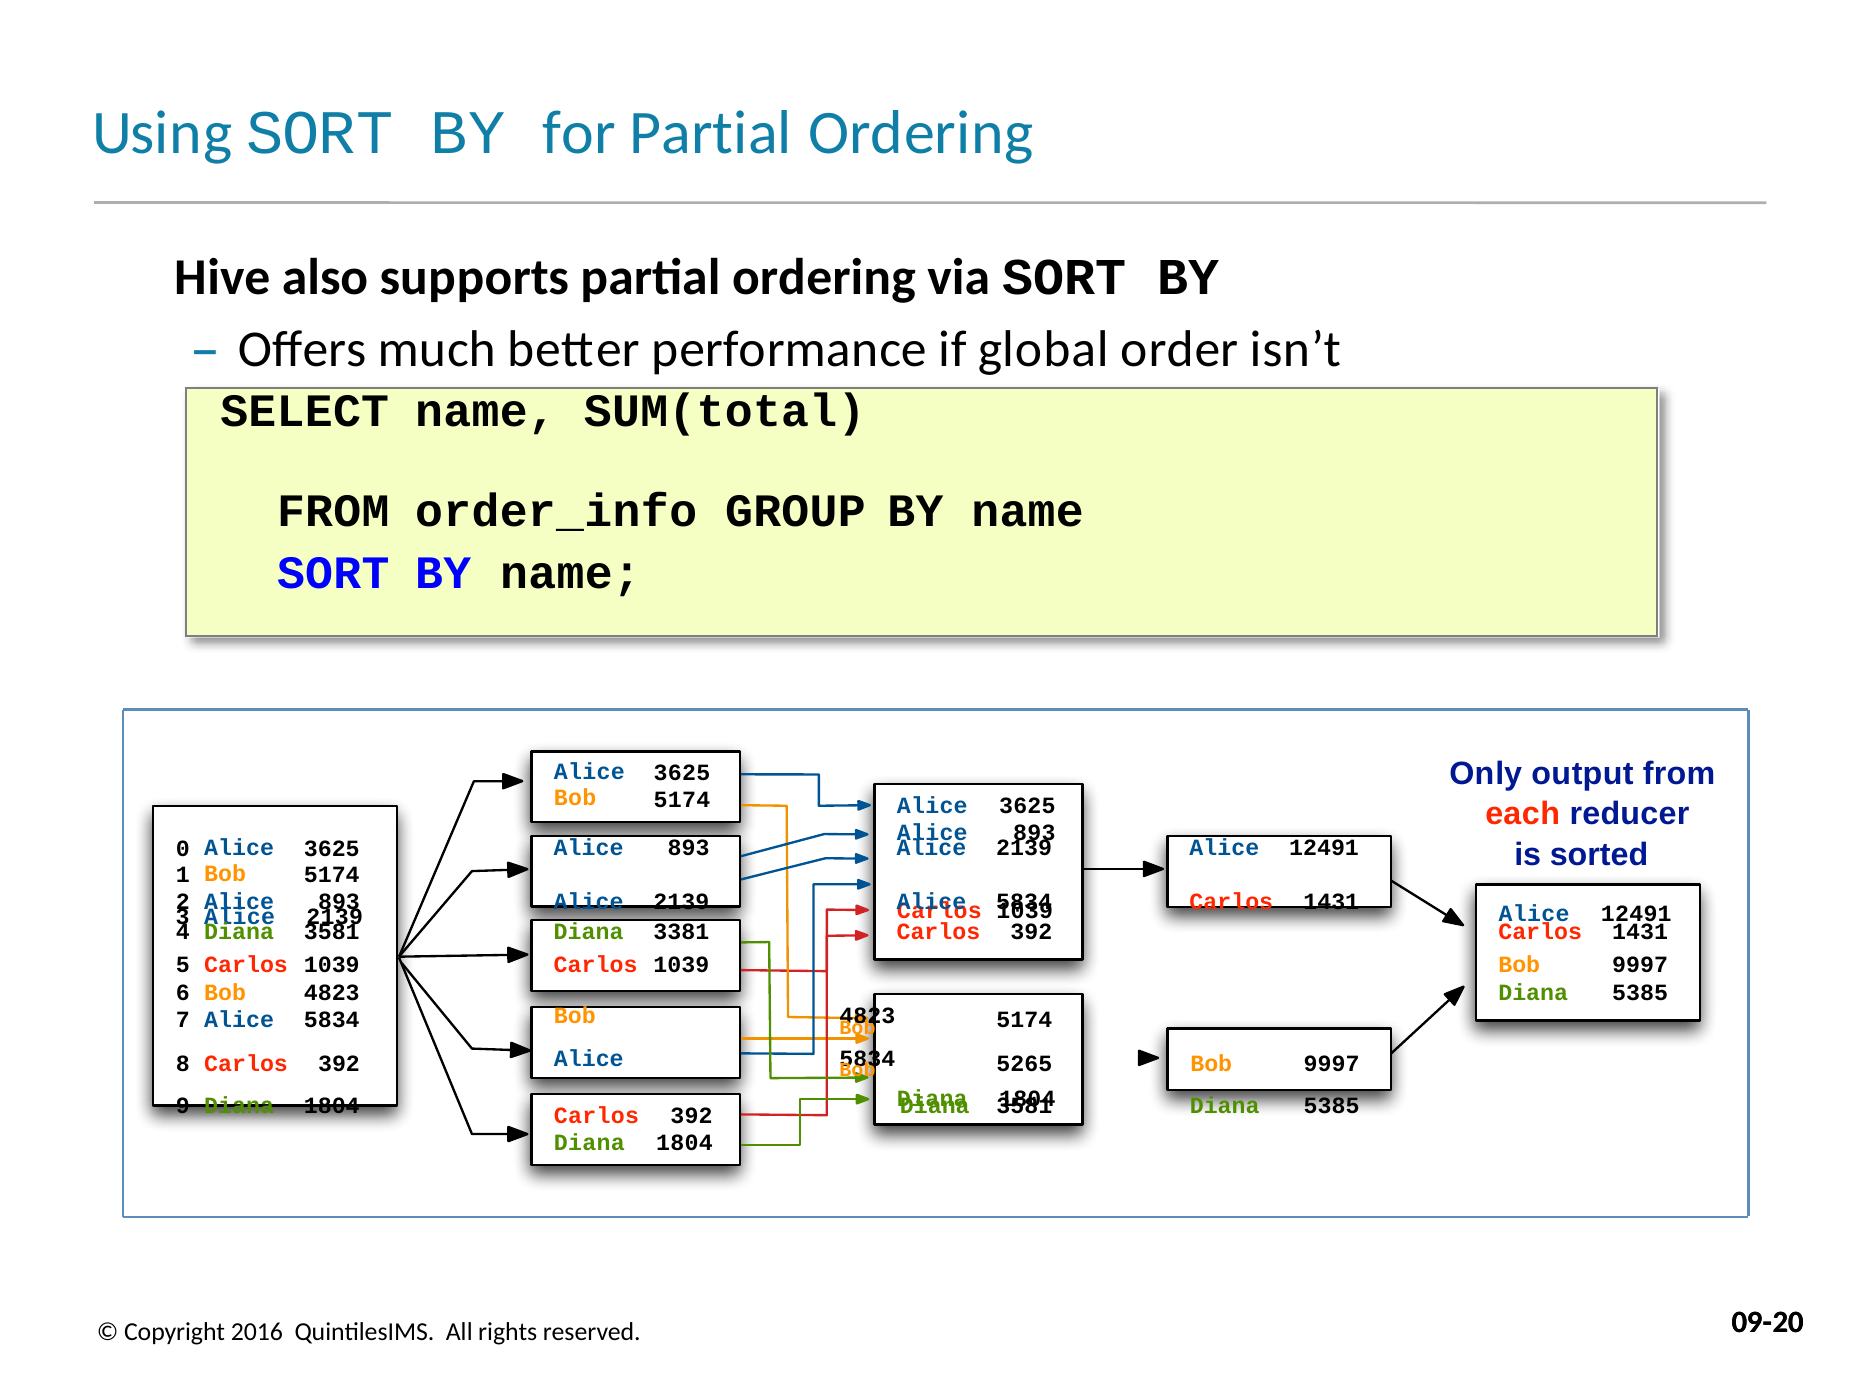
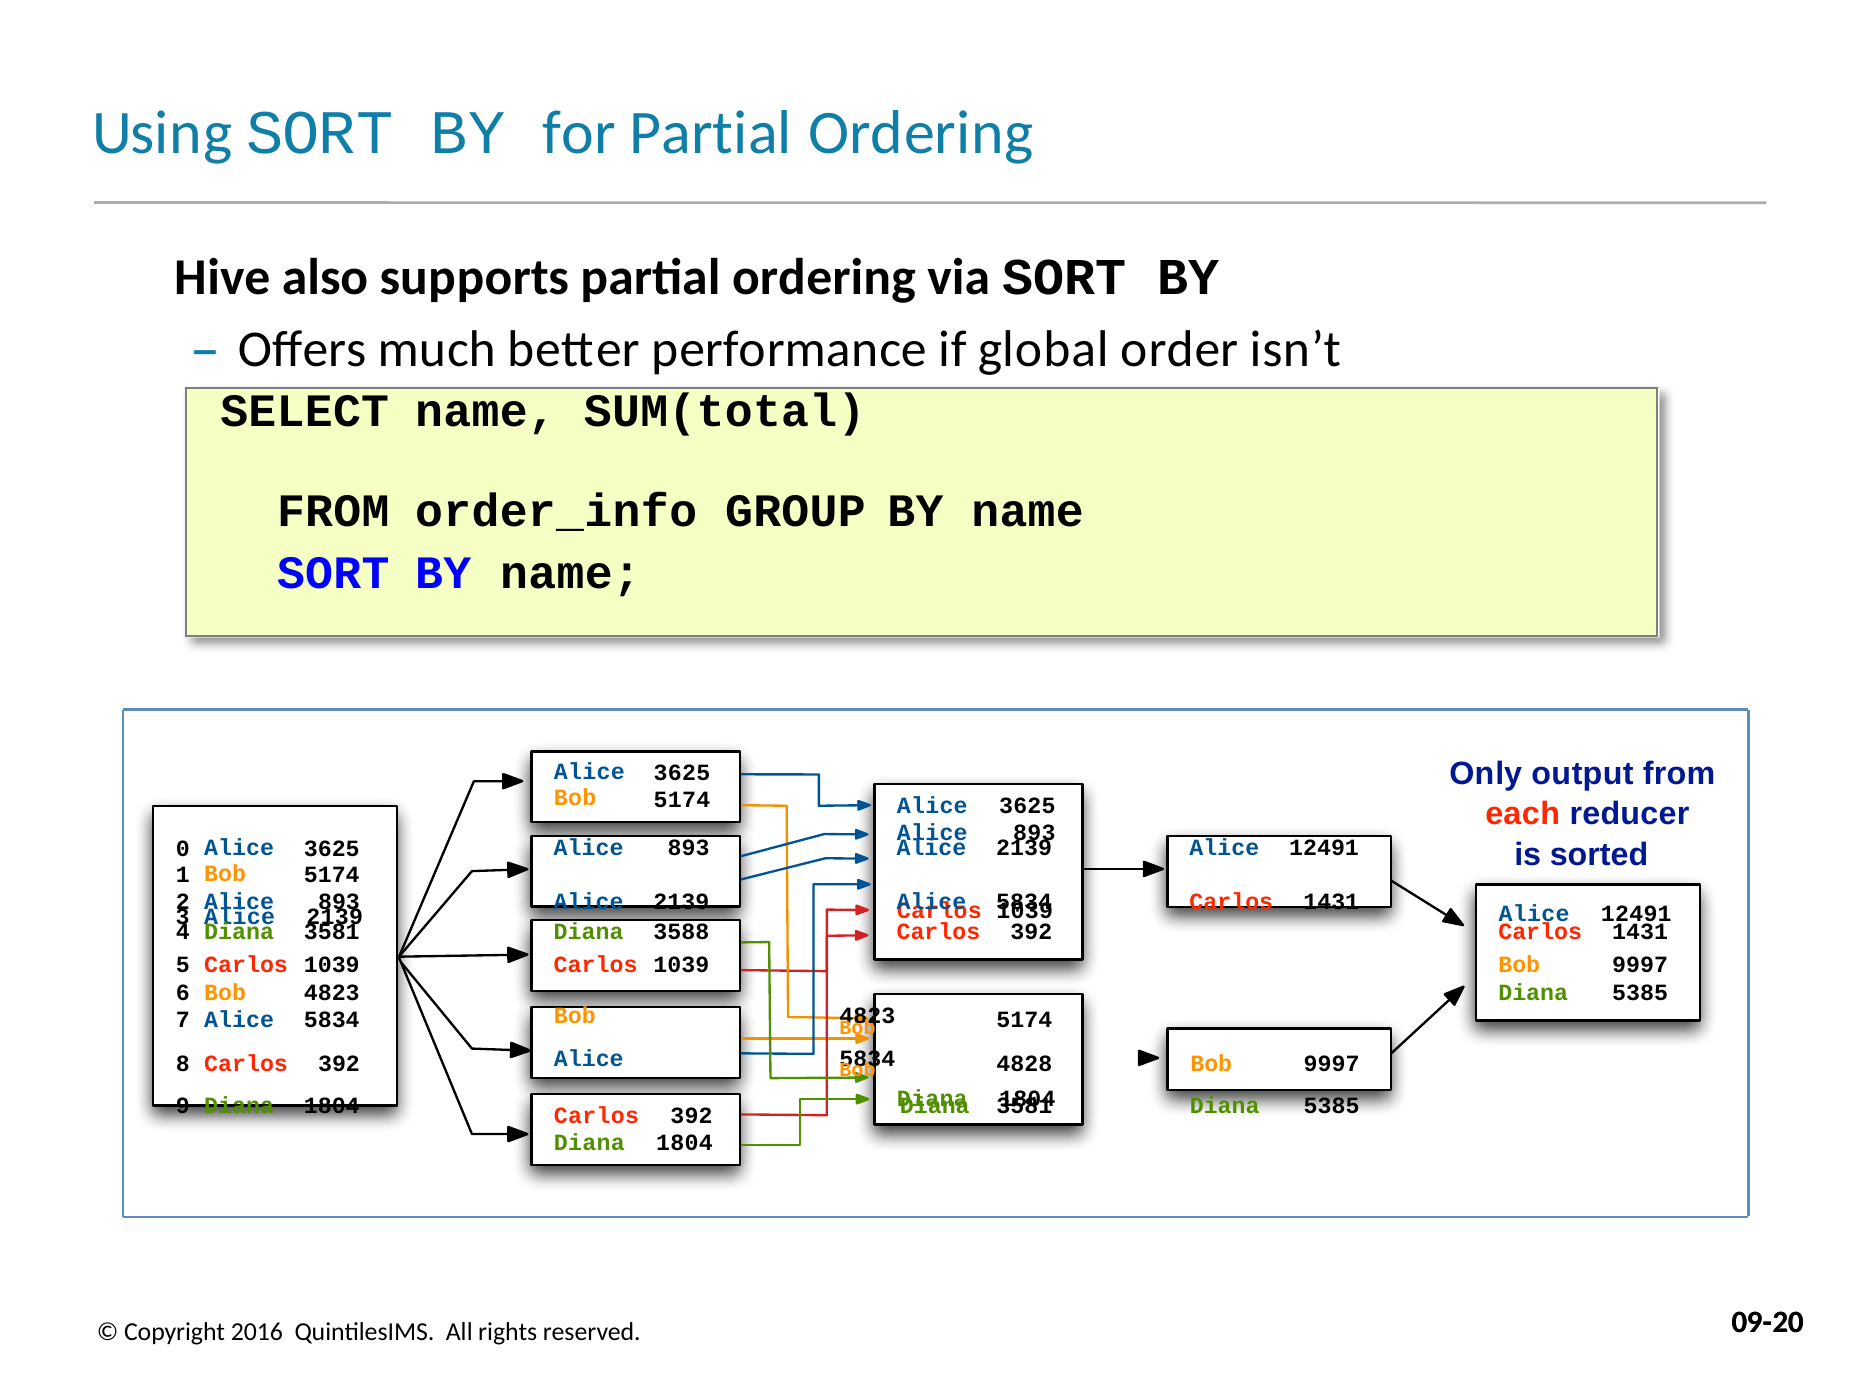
3381: 3381 -> 3588 (681, 932)
5265: 5265 -> 4828 (1024, 1064)
